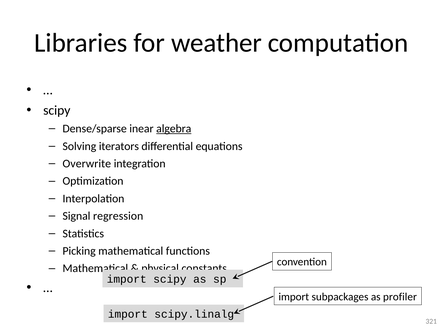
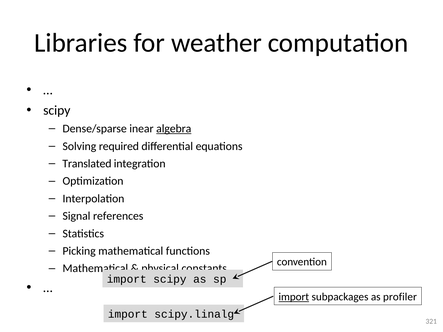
iterators: iterators -> required (119, 146)
Overwrite: Overwrite -> Translated (87, 164)
regression: regression -> references (118, 216)
import underline: none -> present (294, 297)
